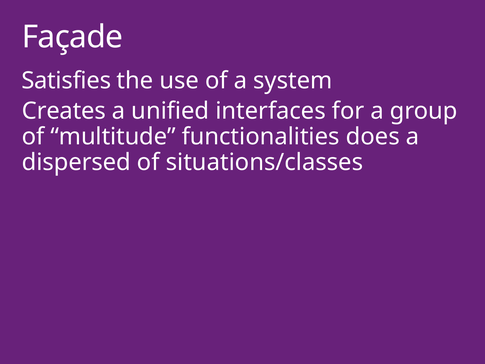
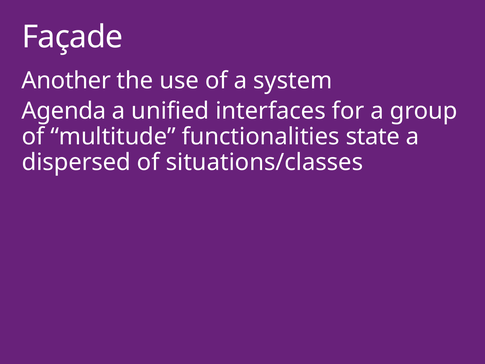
Satisfies: Satisfies -> Another (66, 81)
Creates: Creates -> Agenda (64, 111)
does: does -> state (373, 137)
